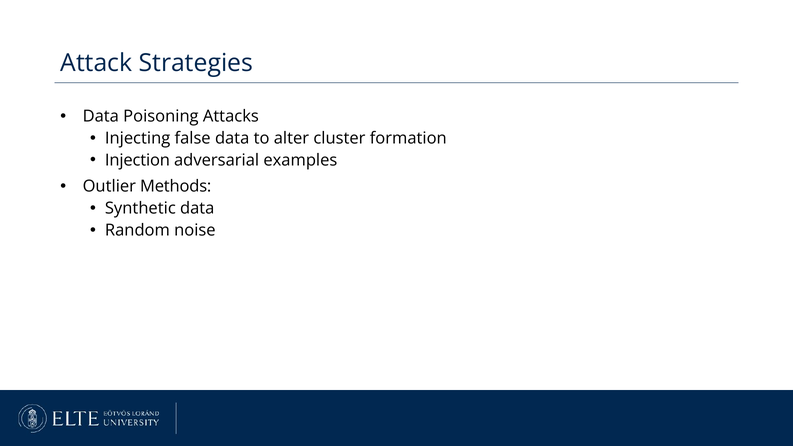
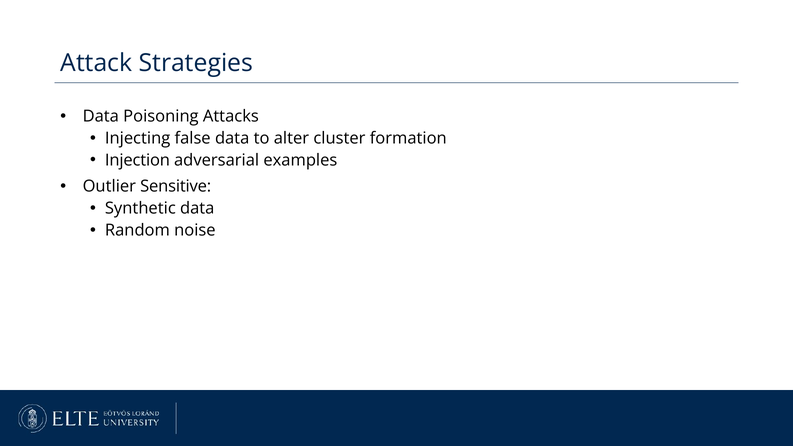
Methods: Methods -> Sensitive (176, 186)
